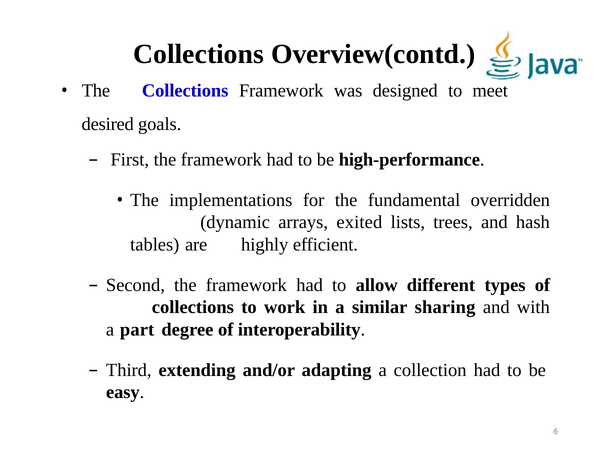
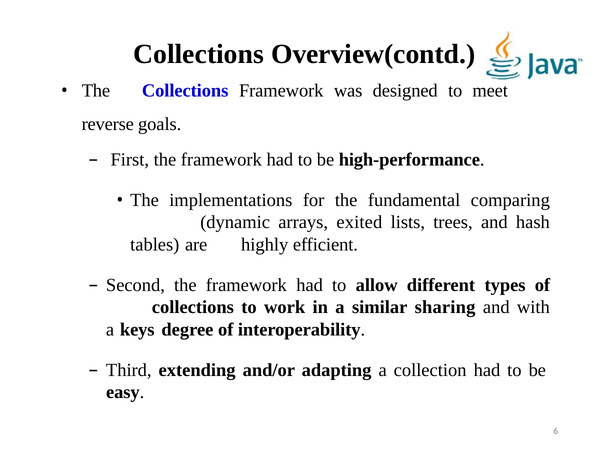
desired: desired -> reverse (108, 124)
overridden: overridden -> comparing (510, 200)
part: part -> keys (137, 330)
